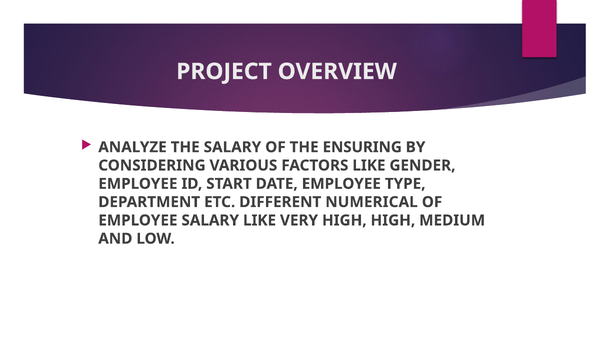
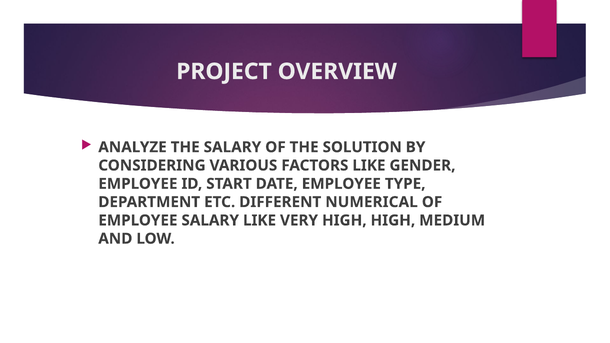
ENSURING: ENSURING -> SOLUTION (362, 147)
